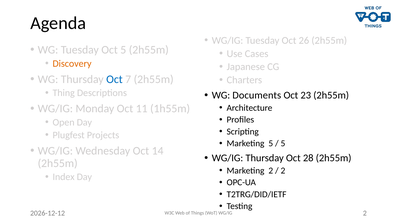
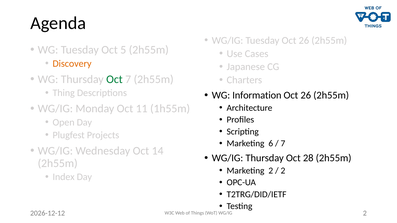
Oct colour: blue -> green (114, 79)
Documents: Documents -> Information (257, 95)
23: 23 -> 26 (306, 95)
Marketing 5: 5 -> 6 (271, 144)
5: 5 -> 7 (283, 144)
